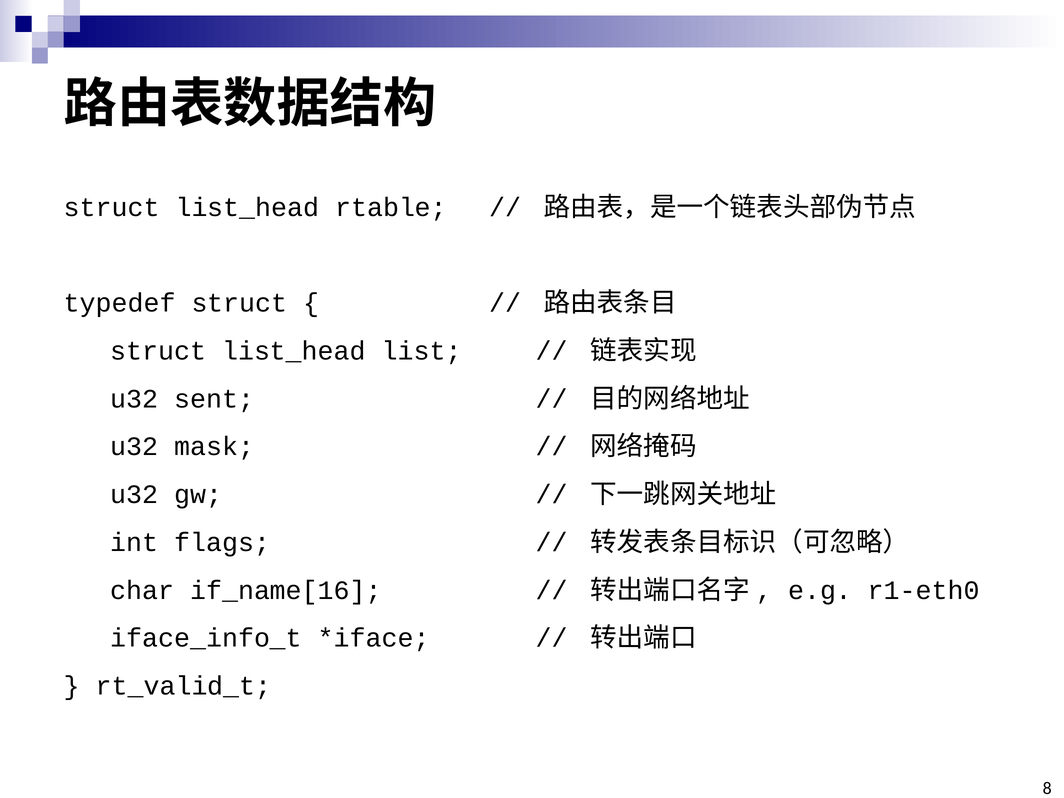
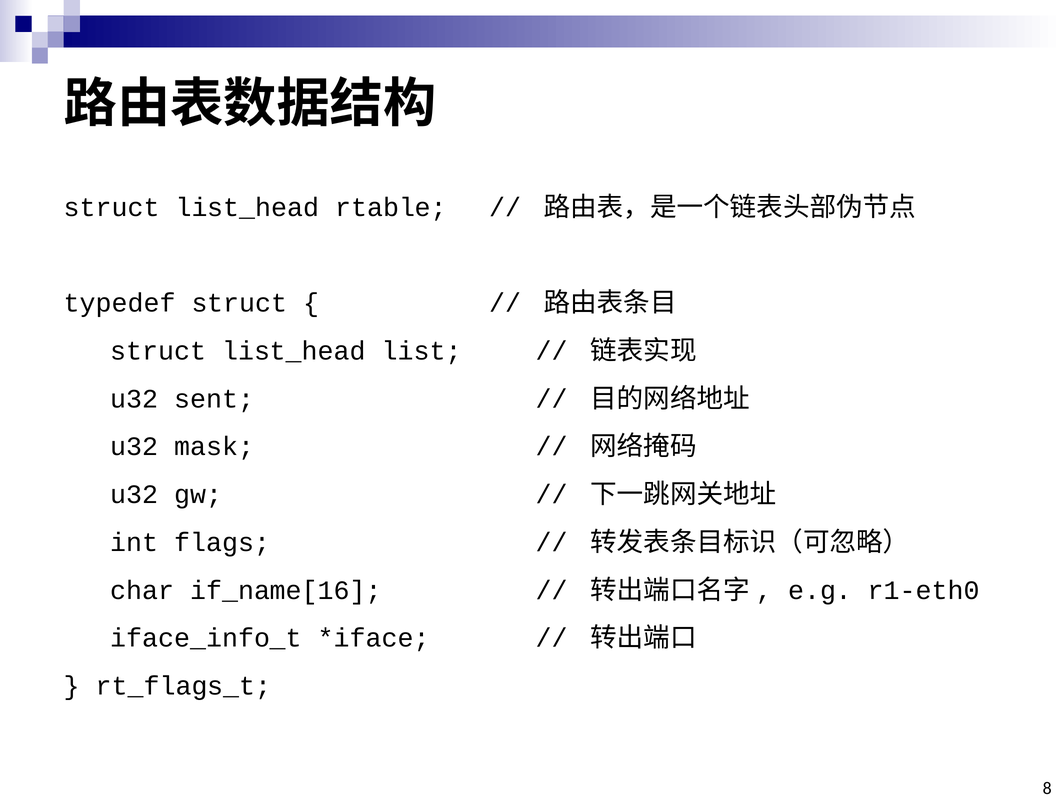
rt_valid_t: rt_valid_t -> rt_flags_t (184, 686)
